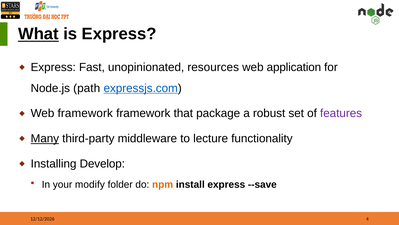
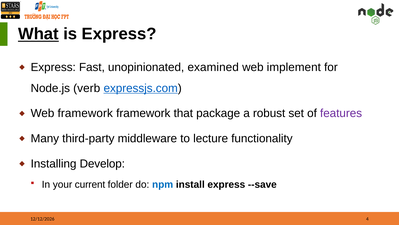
resources: resources -> examined (213, 67)
application: application -> implement (294, 67)
path: path -> verb (87, 88)
Many underline: present -> none (45, 138)
modify: modify -> current (90, 184)
npm colour: orange -> blue (163, 184)
